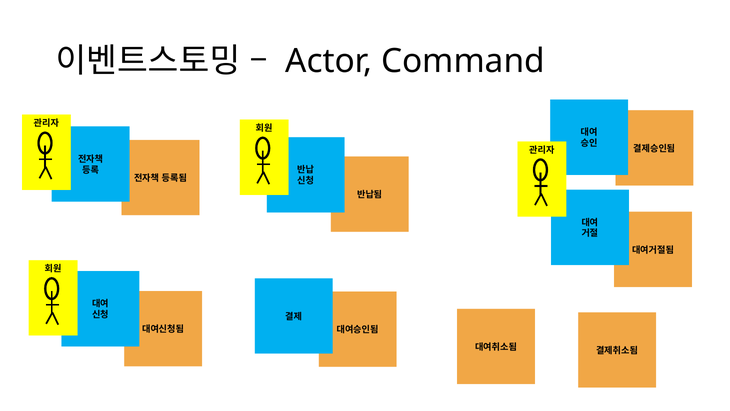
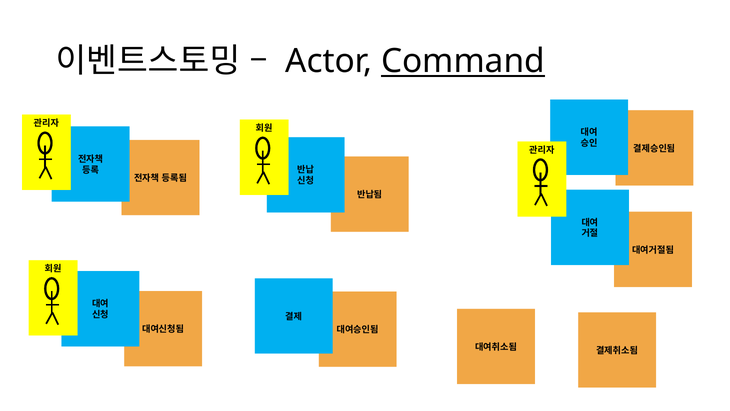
Command underline: none -> present (463, 61)
